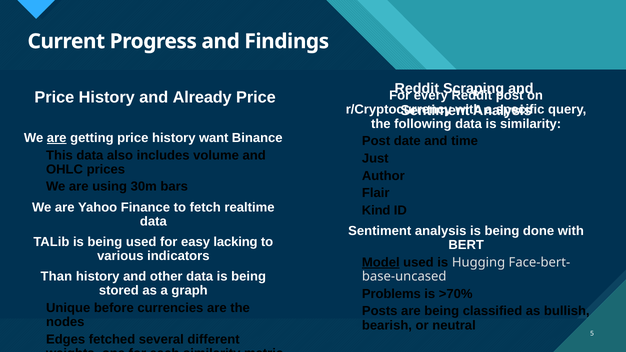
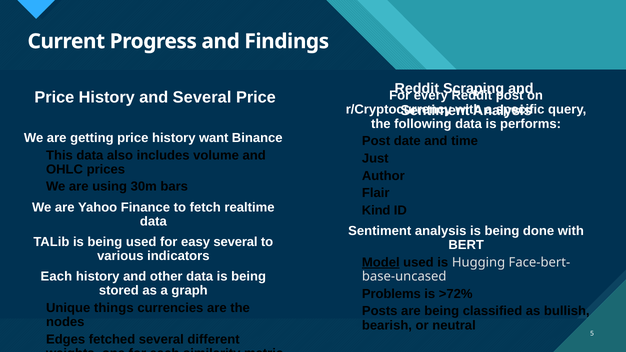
and Already: Already -> Several (202, 97)
is similarity: similarity -> performs (531, 124)
are underline: present -> none (57, 138)
easy lacking: lacking -> several (236, 242)
Than: Than -> Each (56, 277)
>70%: >70% -> >72% (456, 294)
before: before -> things (114, 308)
